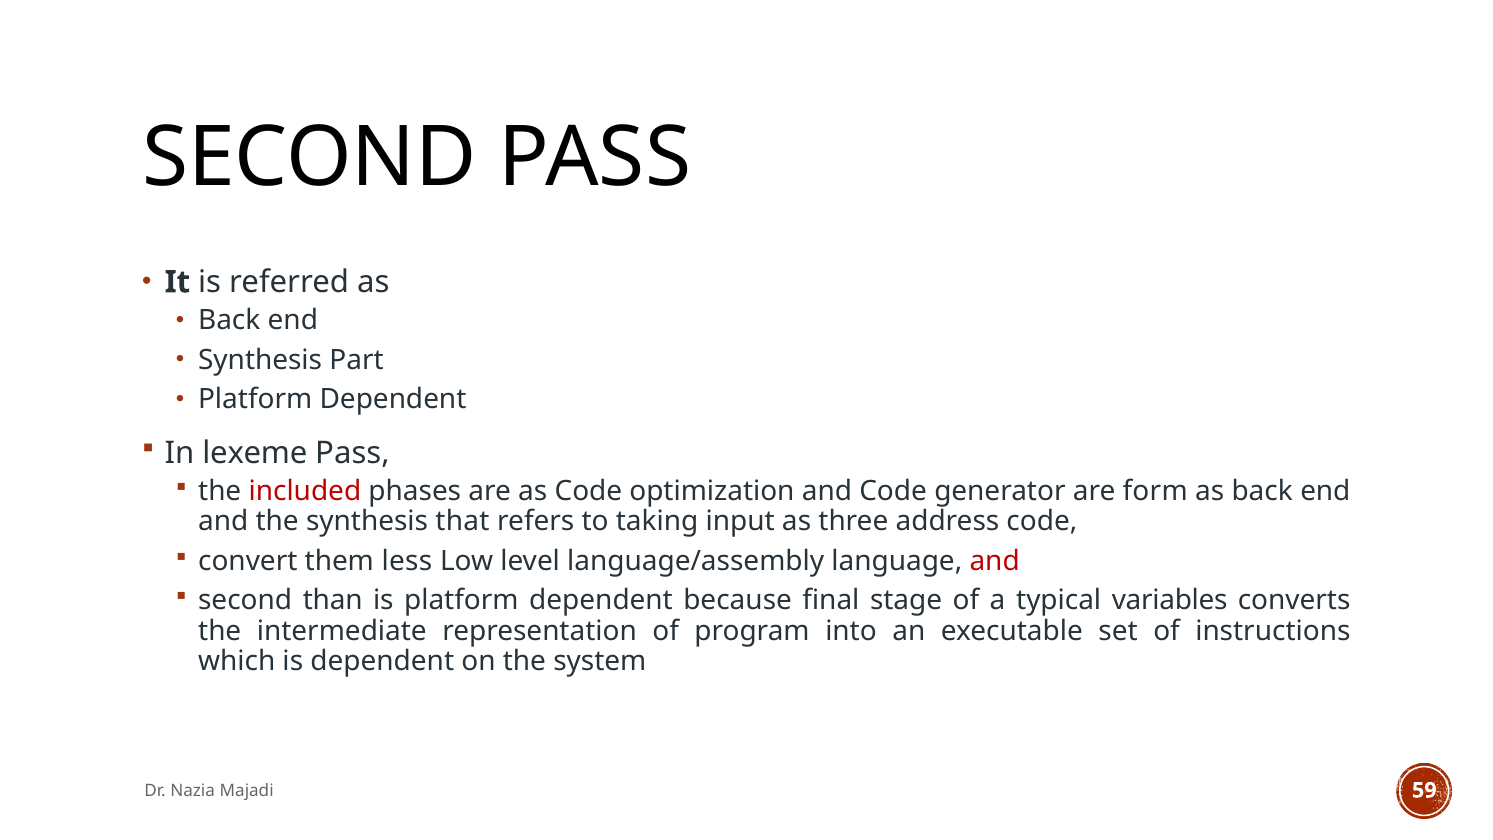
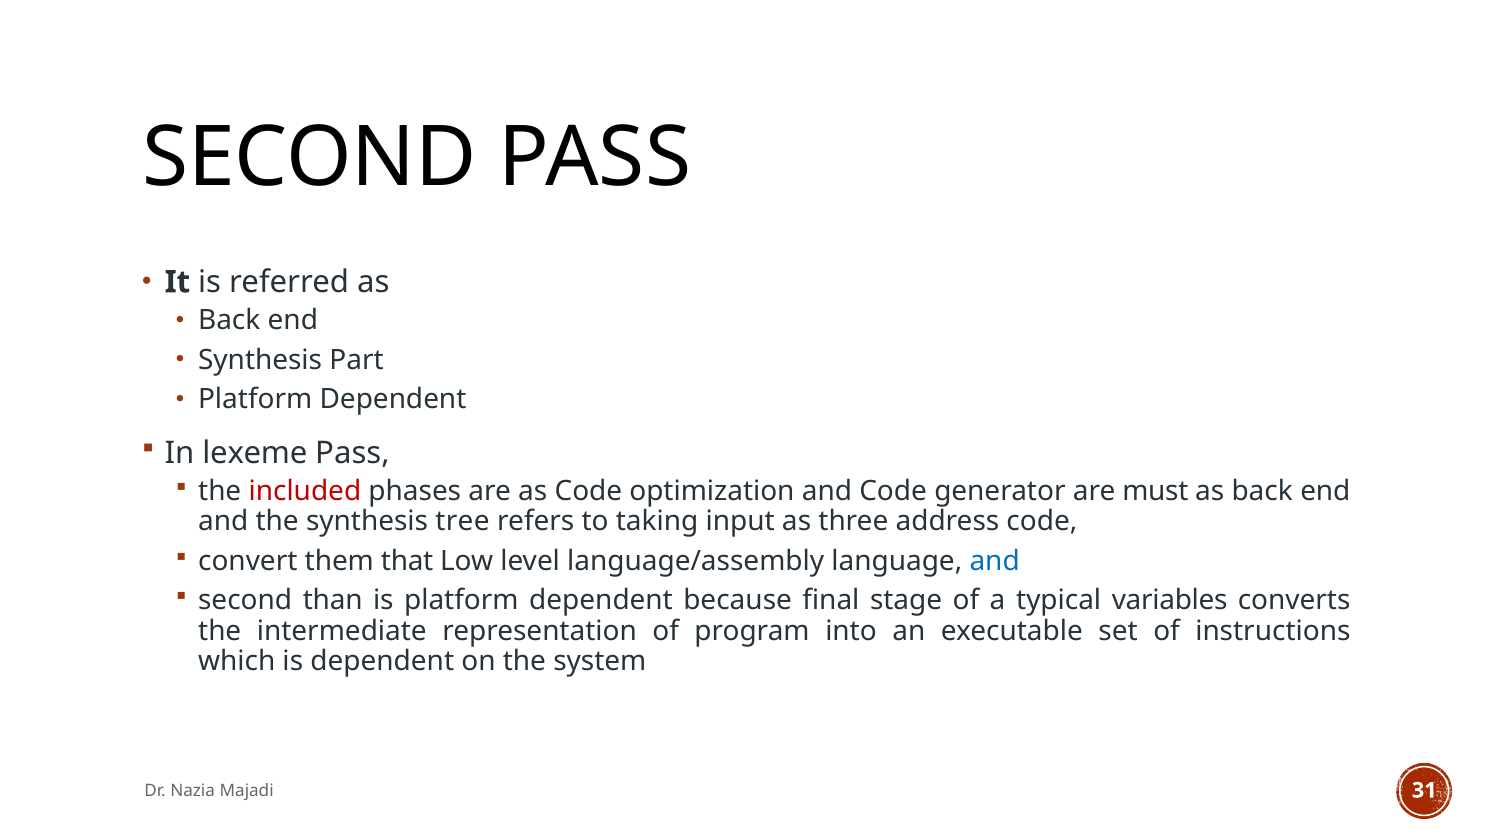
form: form -> must (1155, 491)
that: that -> tree (463, 521)
less: less -> that (407, 561)
and colour: red -> blue (995, 561)
59: 59 -> 31 (1424, 790)
